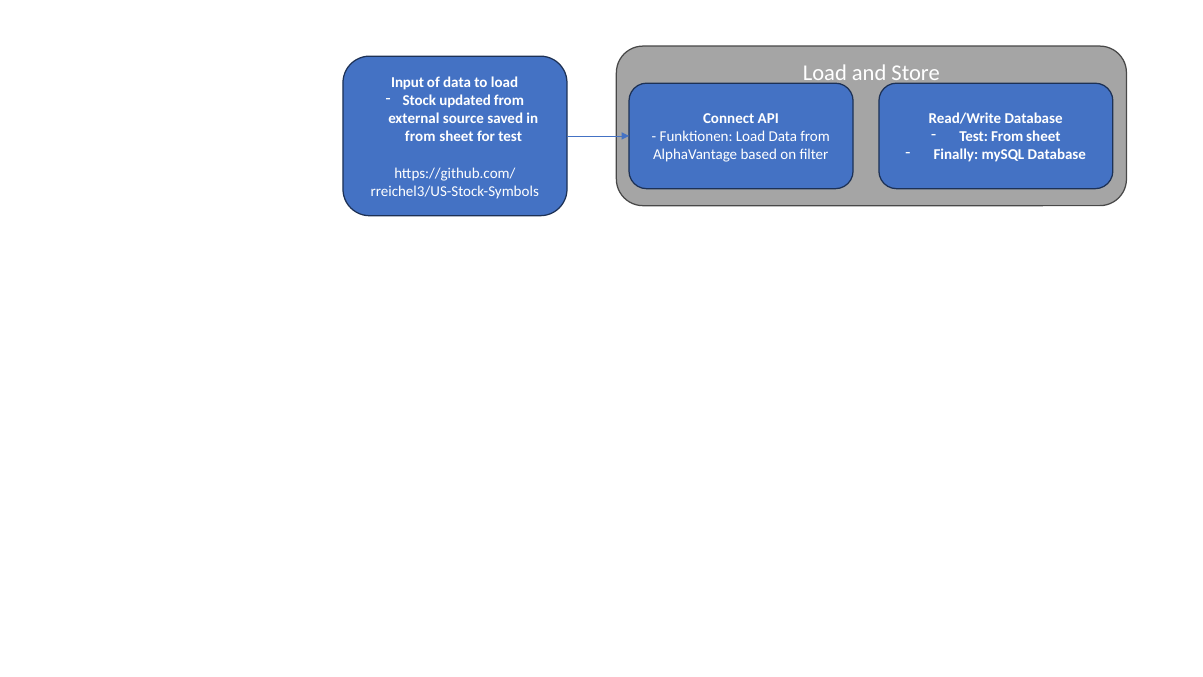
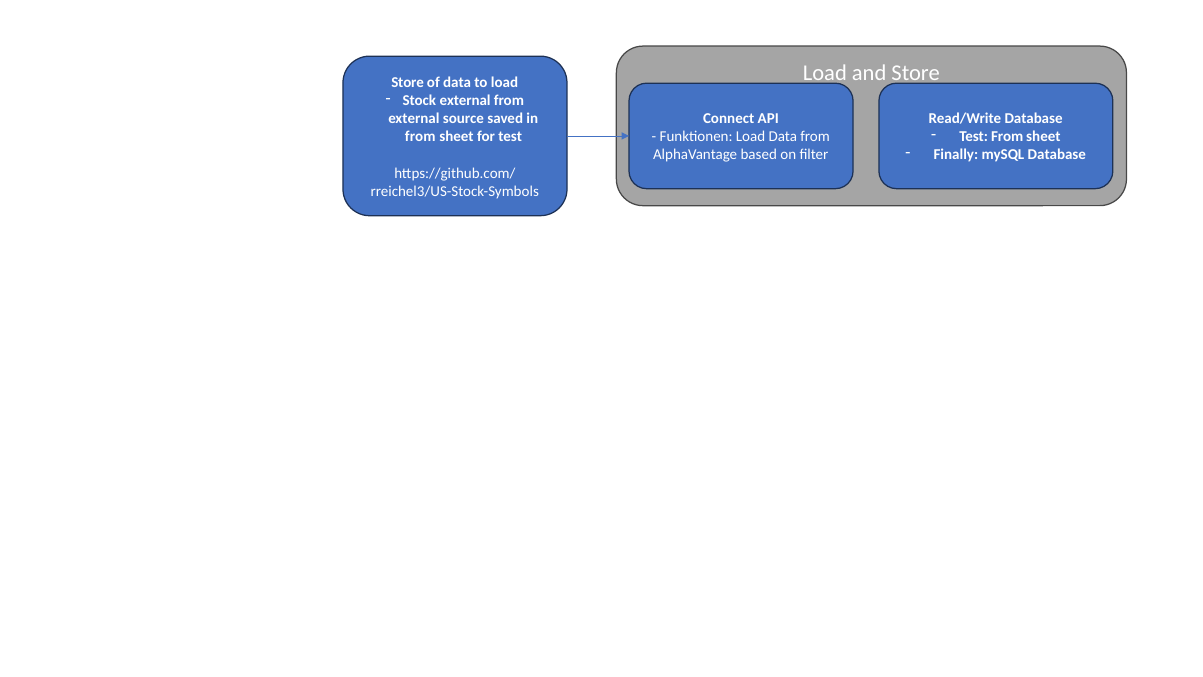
Input: Input -> Store (408, 83)
Stock updated: updated -> external (465, 101)
